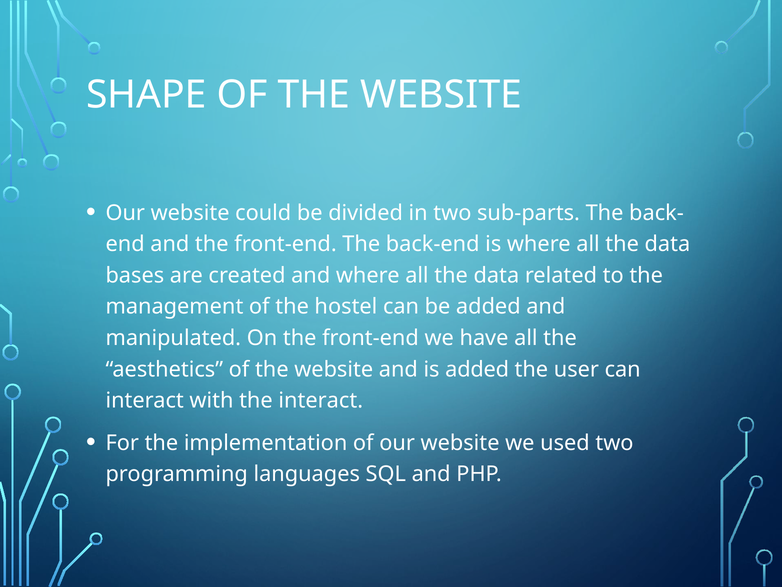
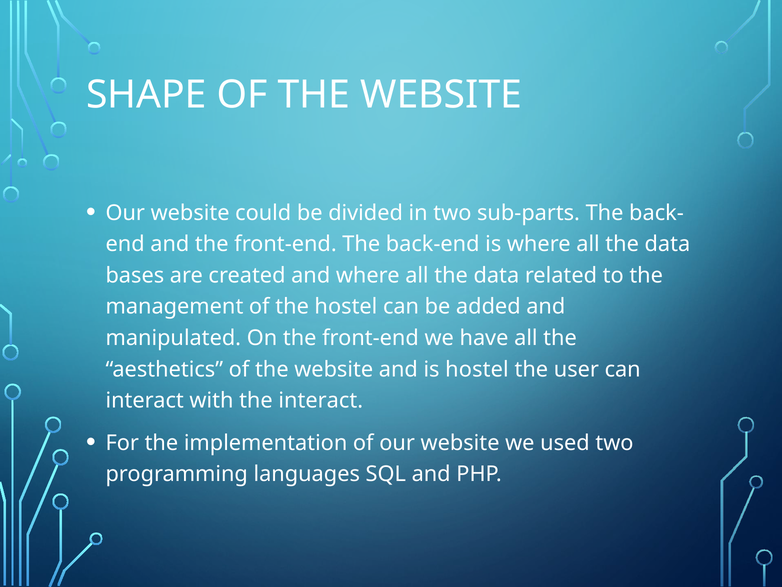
is added: added -> hostel (477, 369)
